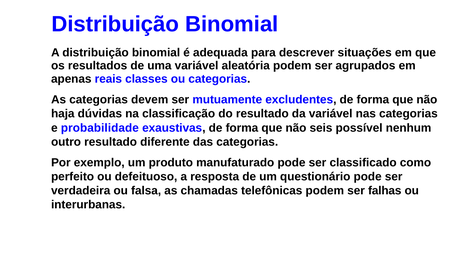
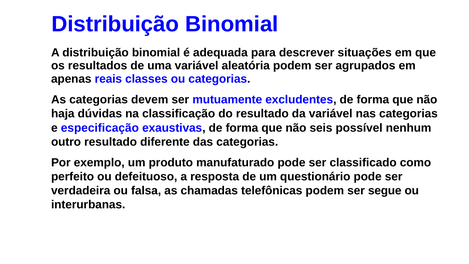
probabilidade: probabilidade -> especificação (100, 128)
falhas: falhas -> segue (385, 191)
